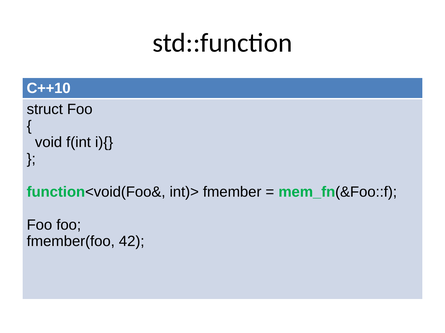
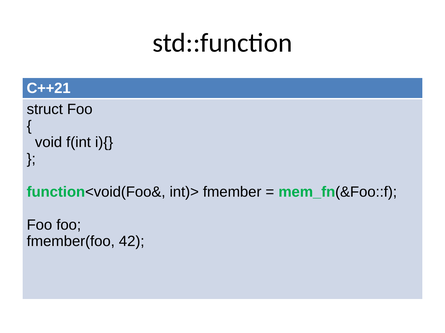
C++10: C++10 -> C++21 (49, 89)
